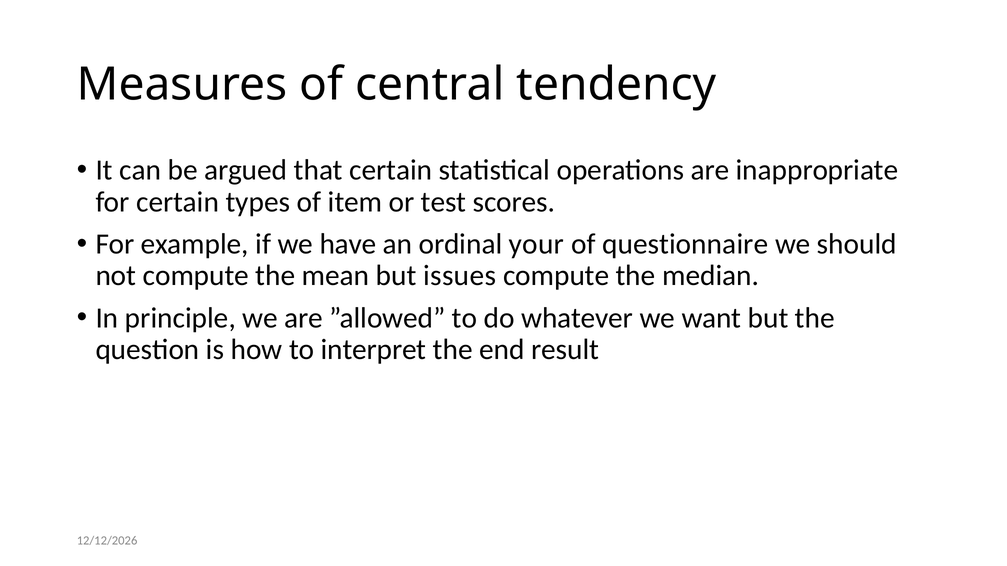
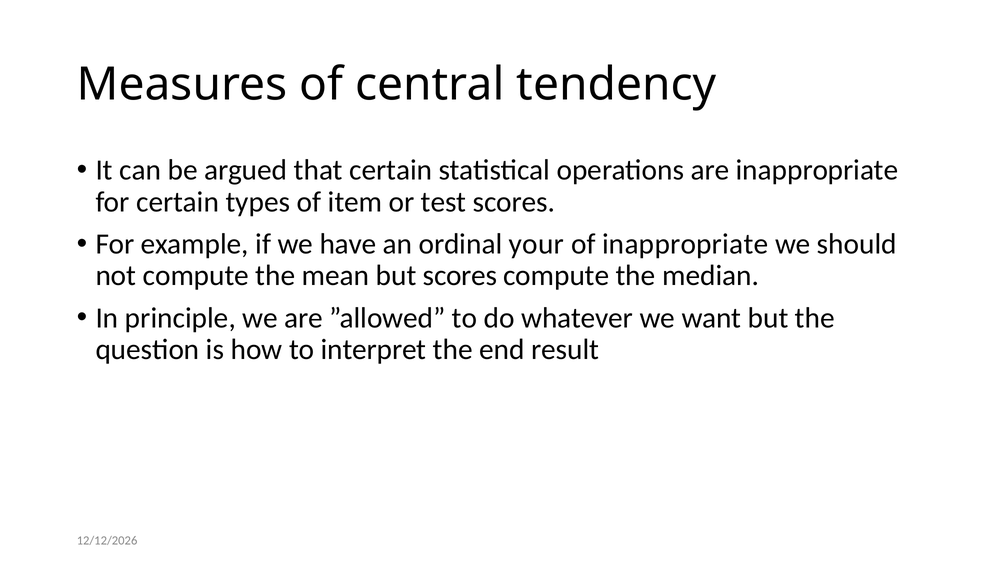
of questionnaire: questionnaire -> inappropriate (685, 244)
but issues: issues -> scores (460, 276)
